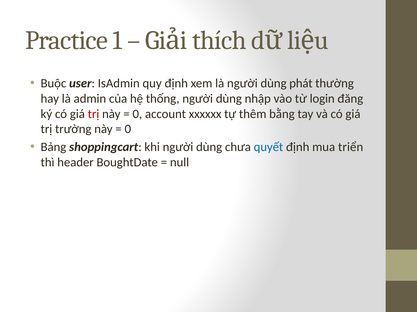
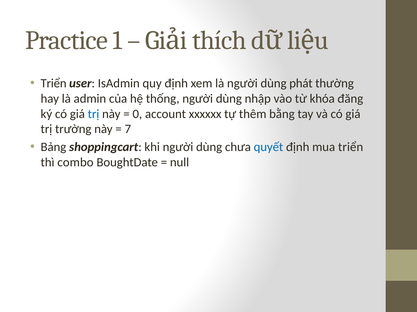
Buộc: Buộc -> Triển (54, 84)
login: login -> khóa (322, 99)
trị colour: red -> blue (94, 114)
0: 0 -> 7 (128, 129)
header: header -> combo (75, 163)
